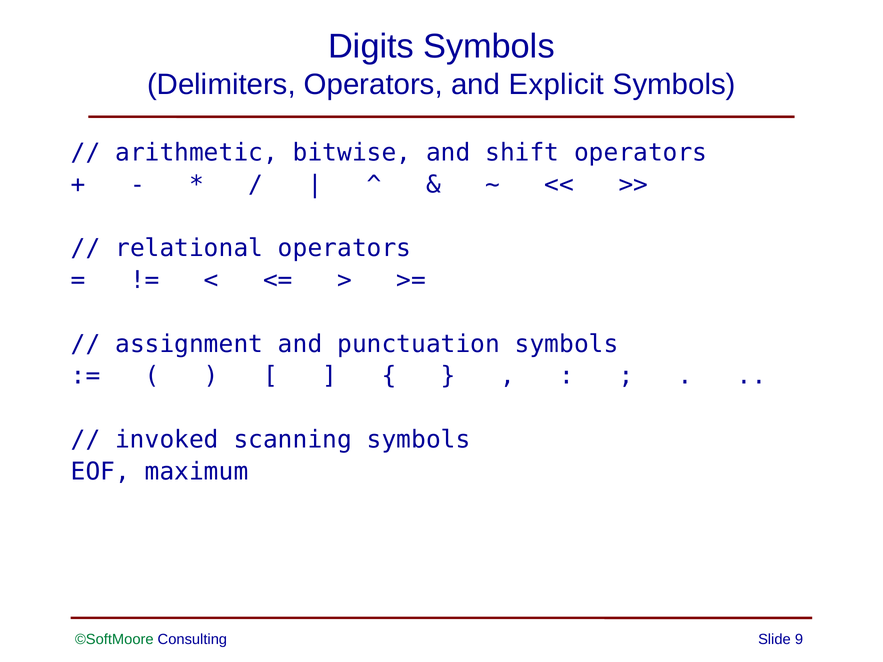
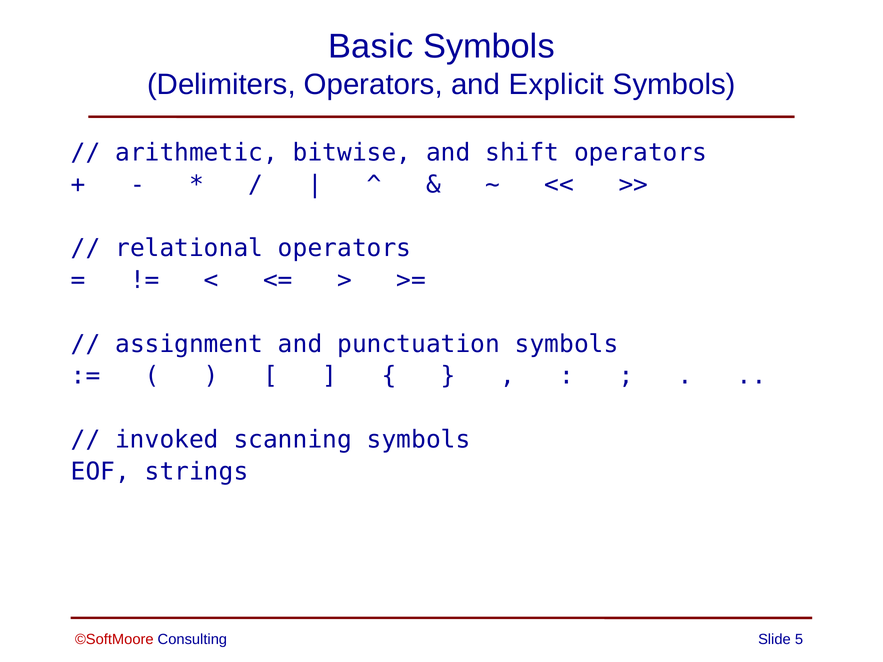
Digits: Digits -> Basic (371, 47)
maximum: maximum -> strings (197, 472)
©SoftMoore colour: green -> red (114, 640)
9: 9 -> 5 (799, 640)
